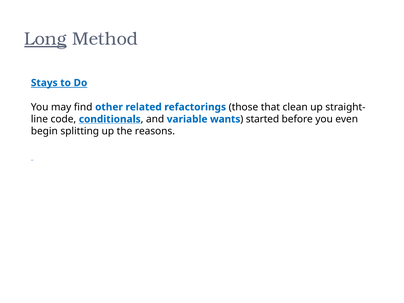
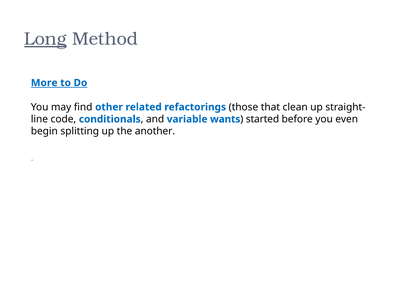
Stays: Stays -> More (44, 83)
conditionals underline: present -> none (110, 119)
reasons: reasons -> another (155, 131)
